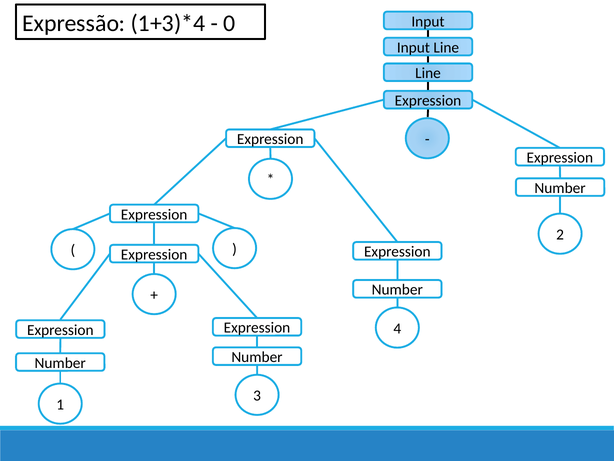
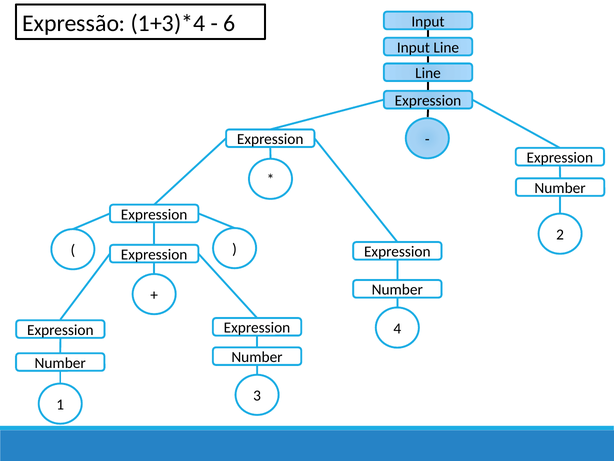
0: 0 -> 6 (229, 23)
